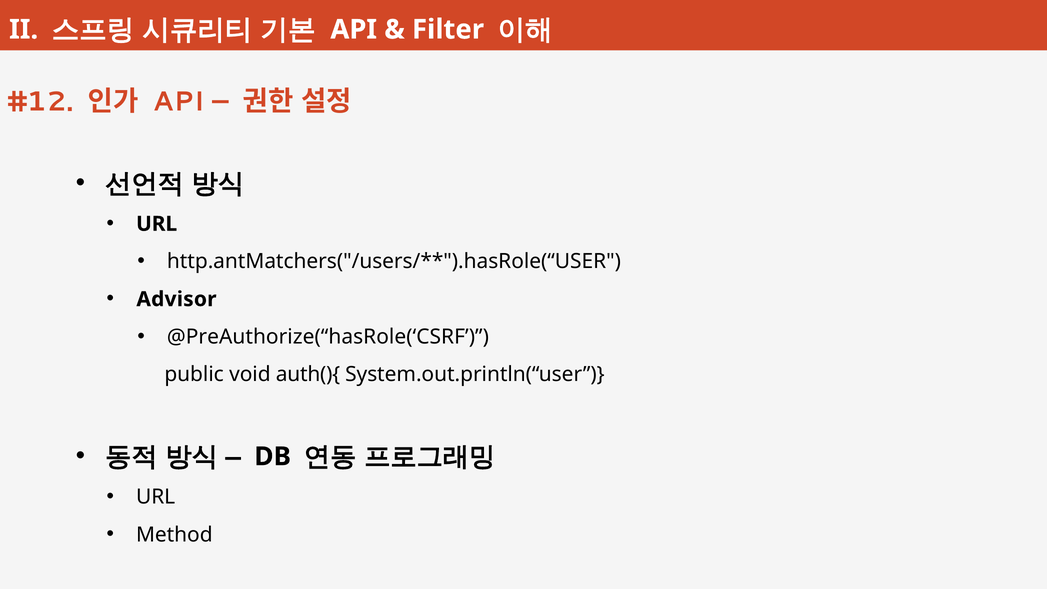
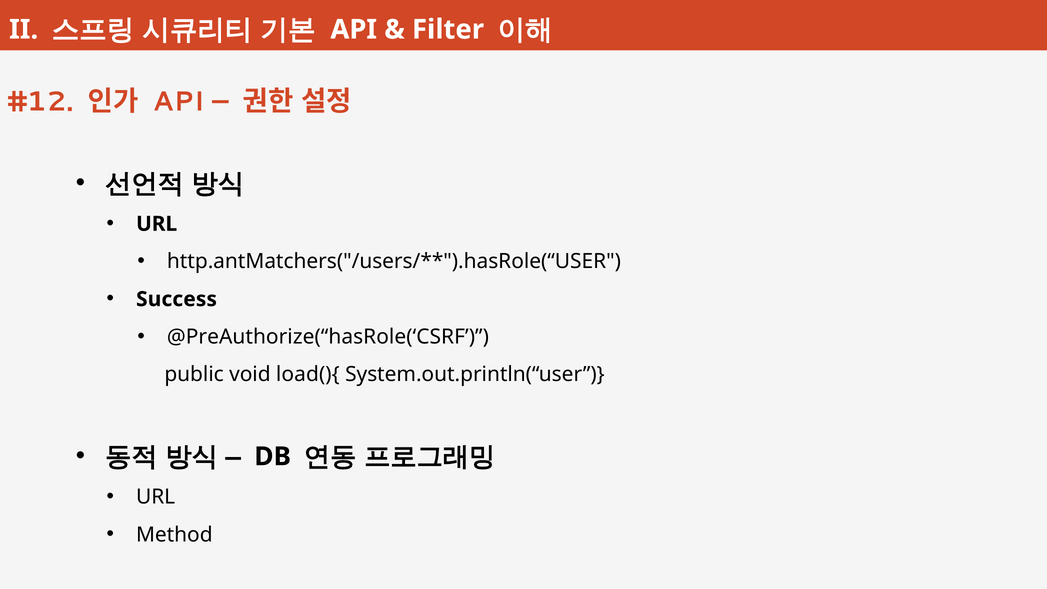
Advisor: Advisor -> Success (177, 299)
auth(){: auth(){ -> load(){ (308, 375)
